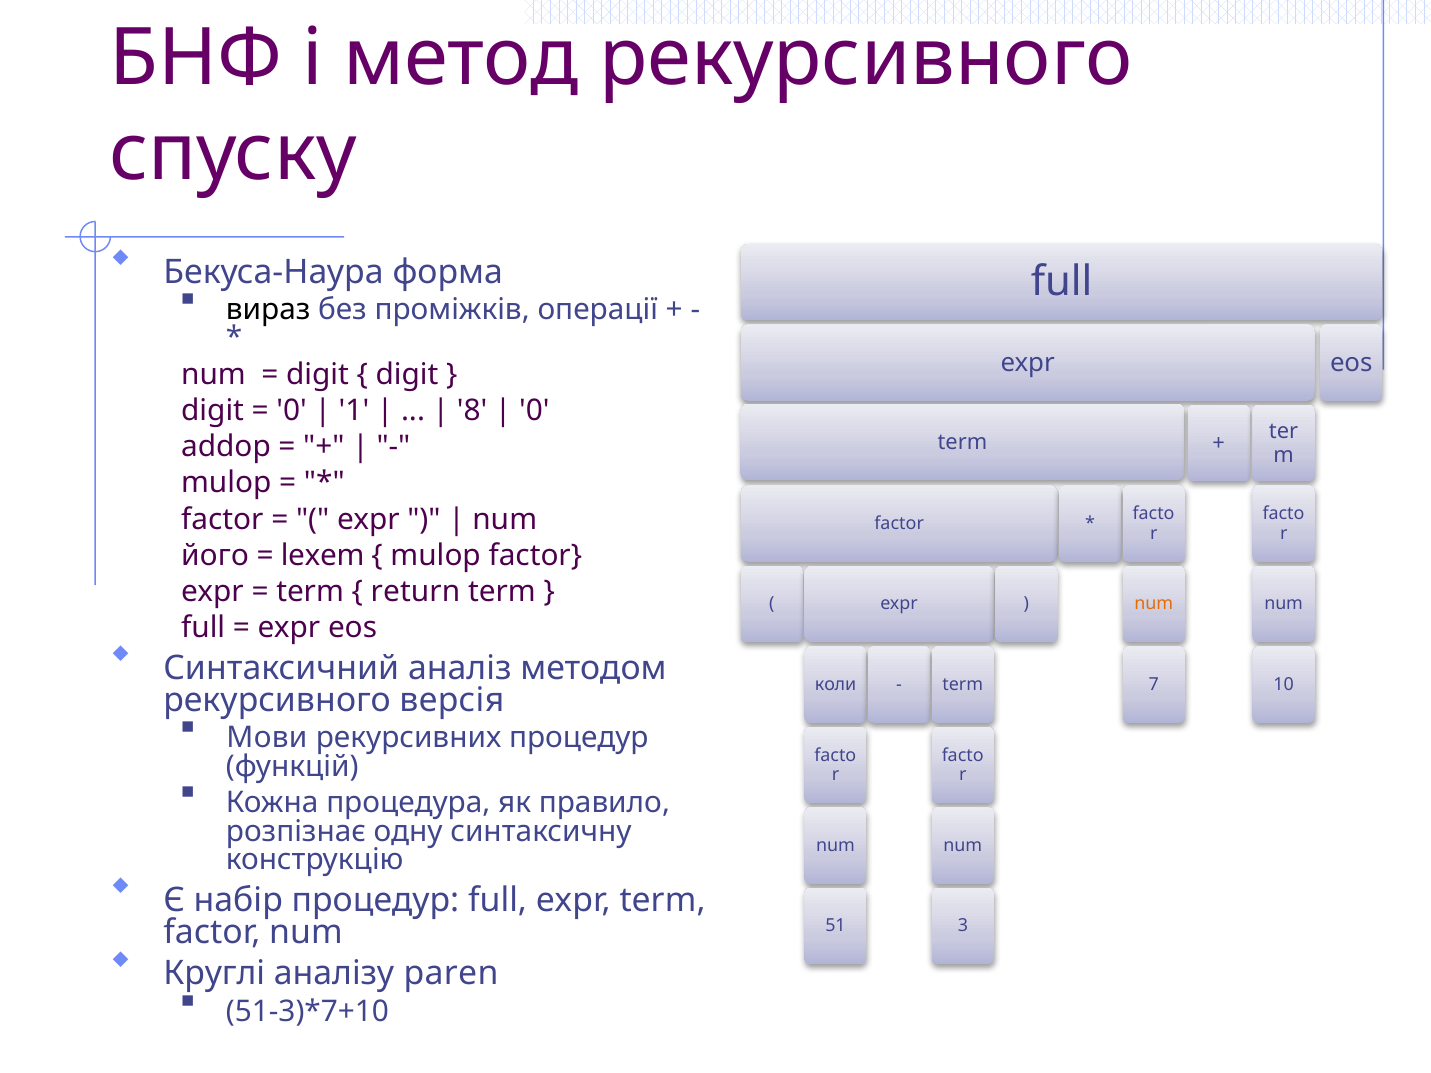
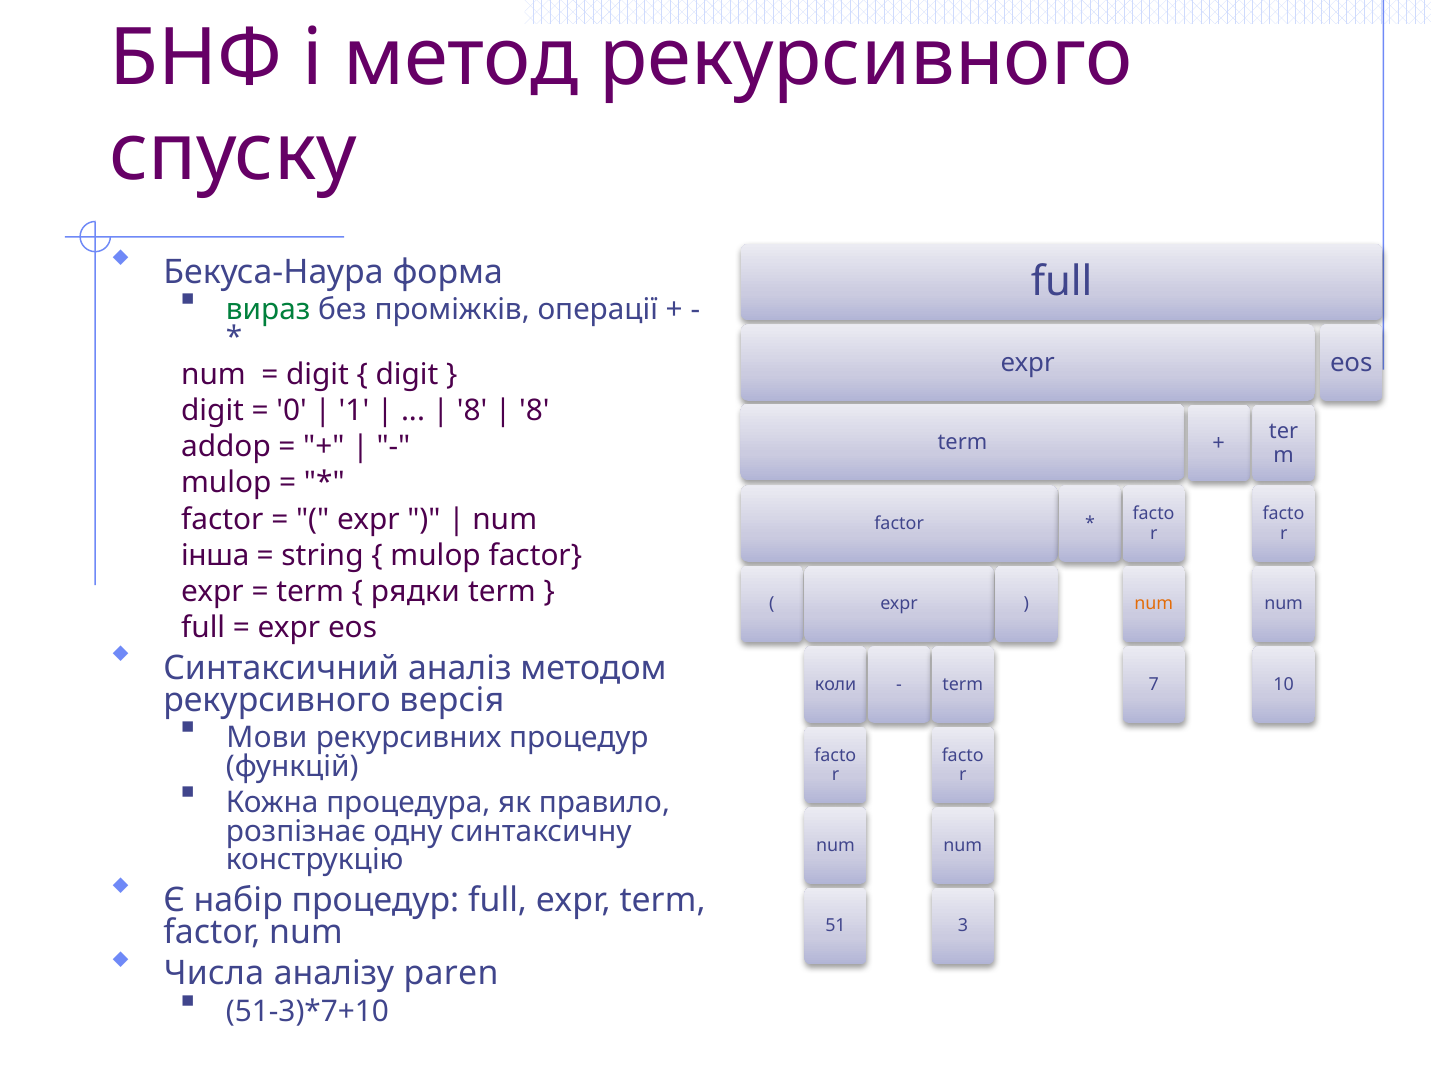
вираз colour: black -> green (268, 310)
0: 0 -> 8 (534, 411)
його: його -> інша (215, 556)
lexem: lexem -> string (322, 556)
return: return -> рядки (415, 592)
Круглі: Круглі -> Числа (214, 974)
